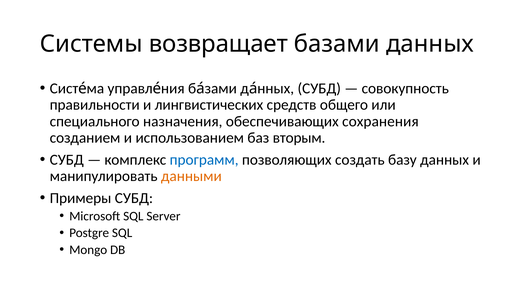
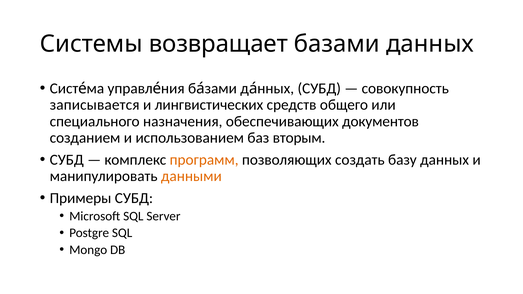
правильности: правильности -> записывается (95, 105)
сохранения: сохранения -> документов (381, 121)
программ colour: blue -> orange (204, 160)
